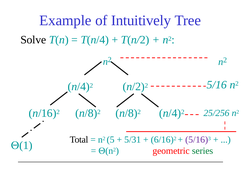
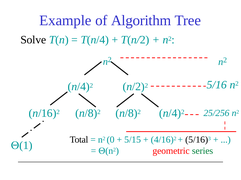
Intuitively: Intuitively -> Algorithm (141, 21)
5: 5 -> 0 (111, 140)
5/31: 5/31 -> 5/15 (133, 140)
6/16: 6/16 -> 4/16 (162, 140)
5/16 colour: purple -> black (197, 140)
